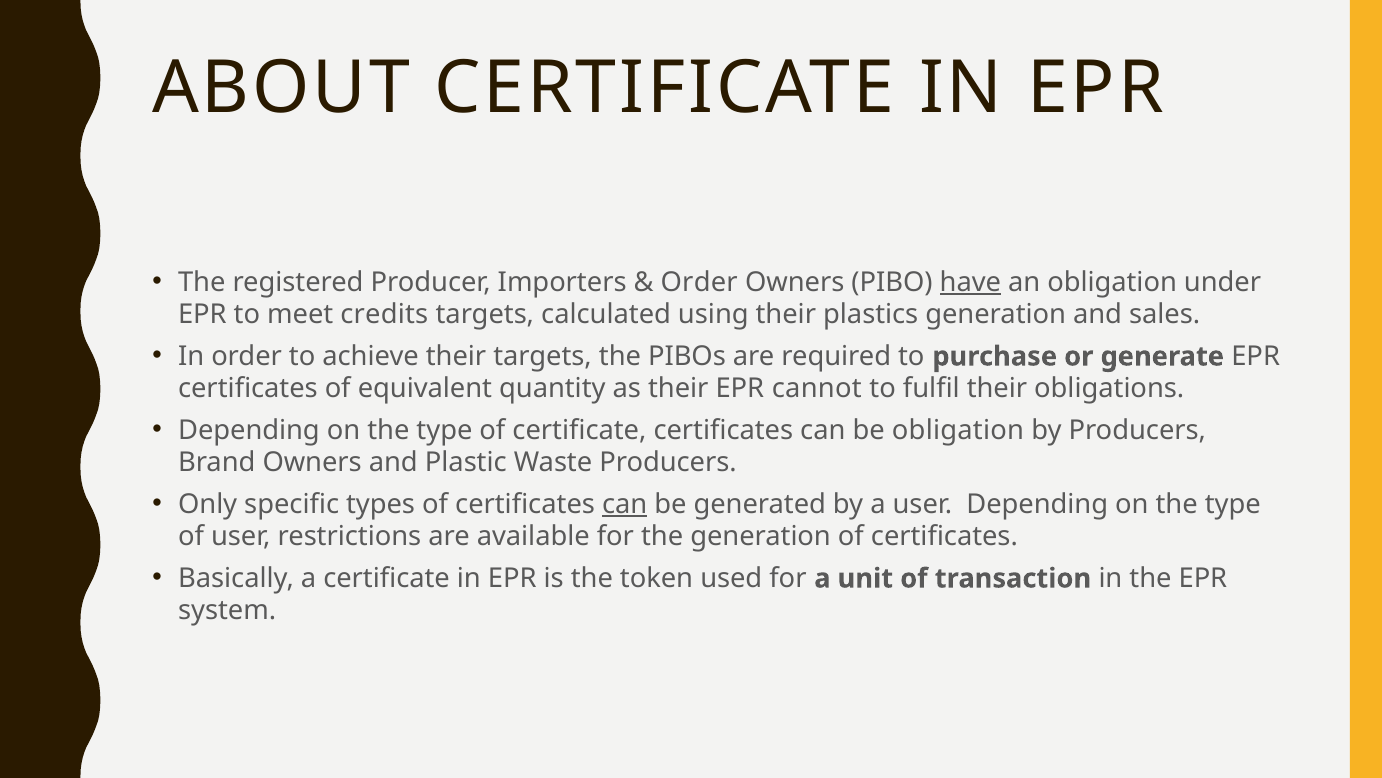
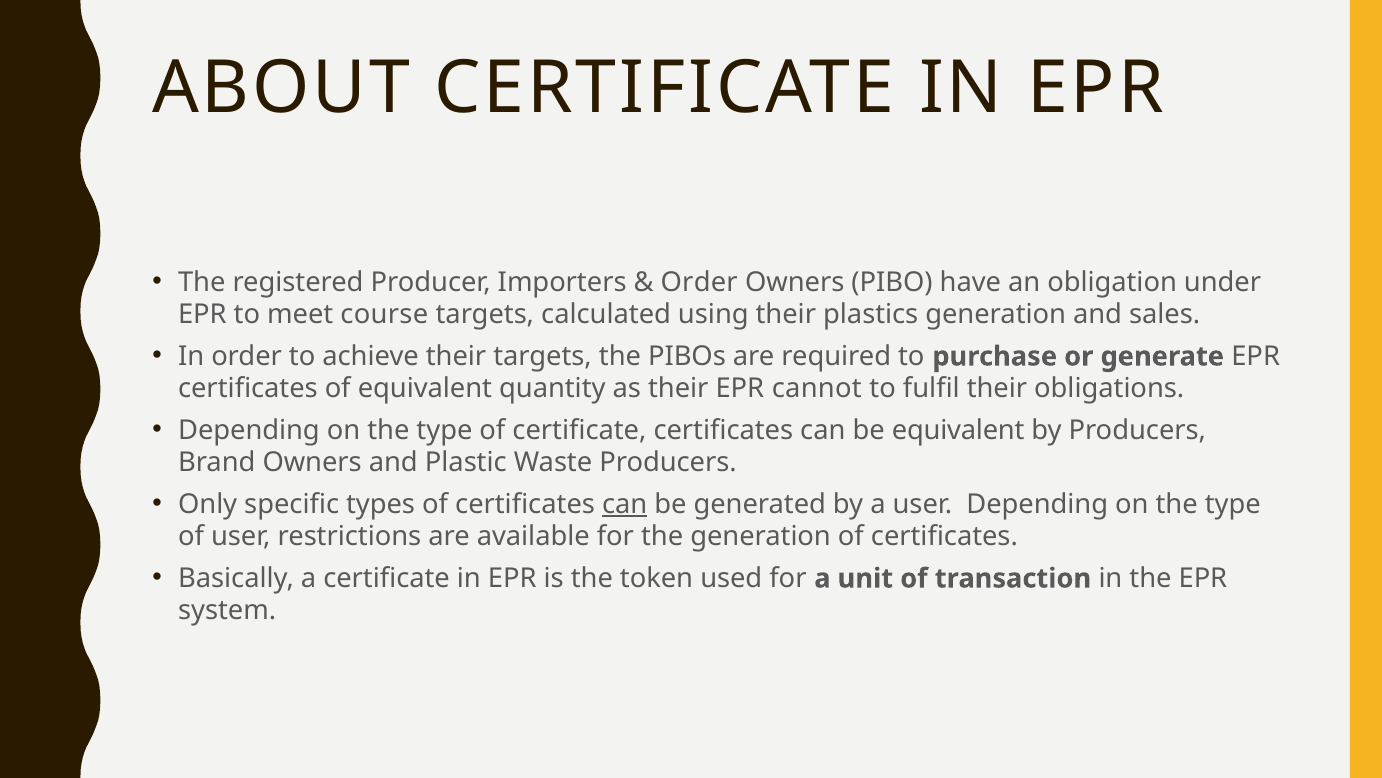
have underline: present -> none (970, 282)
credits: credits -> course (384, 315)
be obligation: obligation -> equivalent (958, 430)
